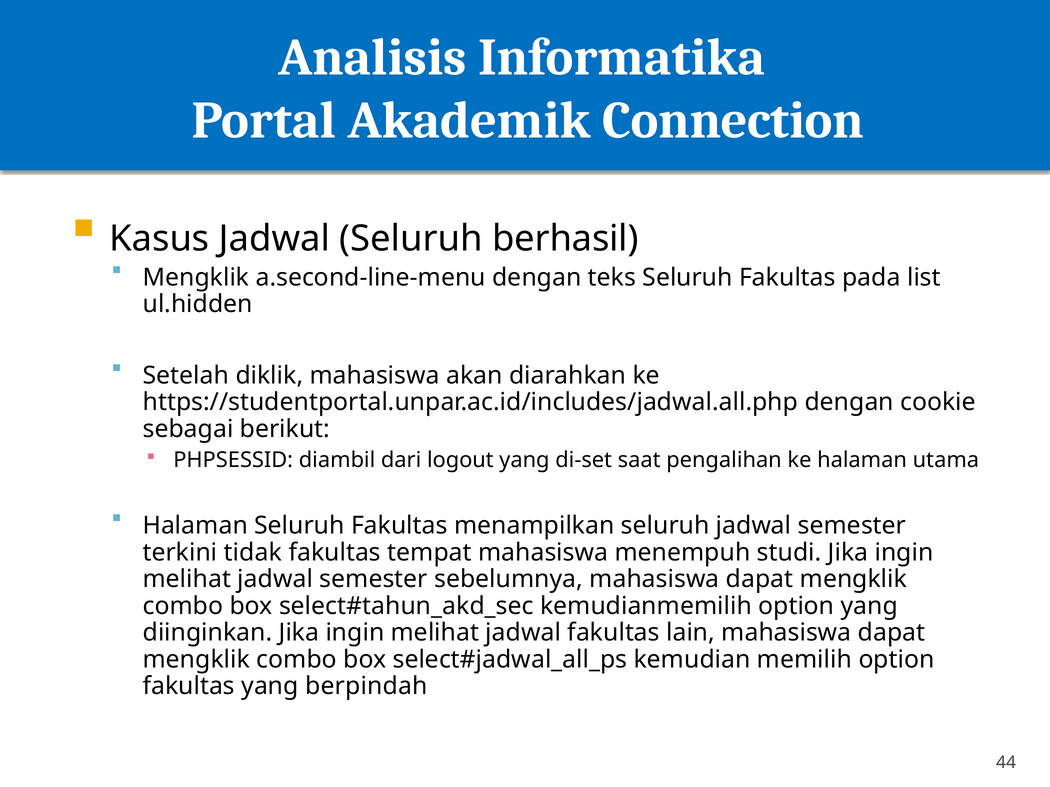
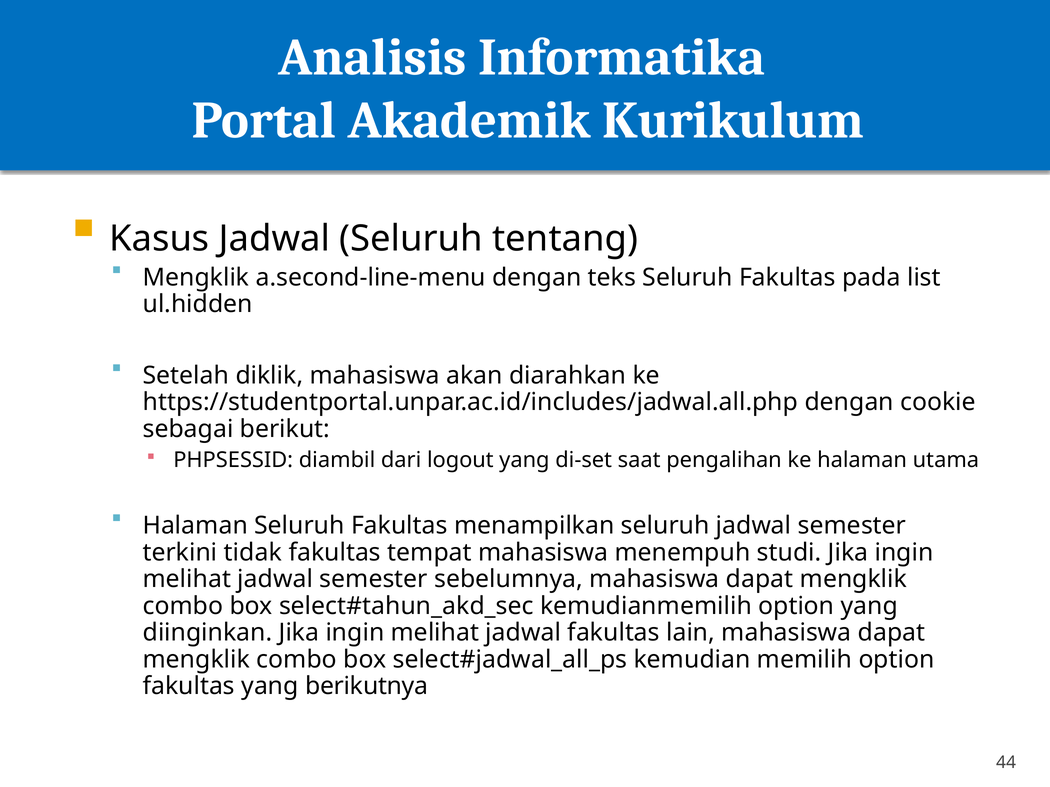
Connection: Connection -> Kurikulum (733, 120)
berhasil: berhasil -> tentang (565, 239)
berpindah: berpindah -> berikutnya (367, 687)
